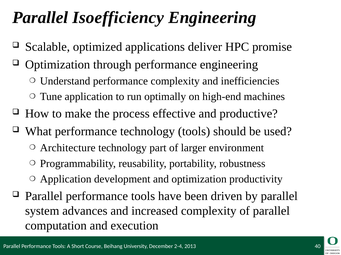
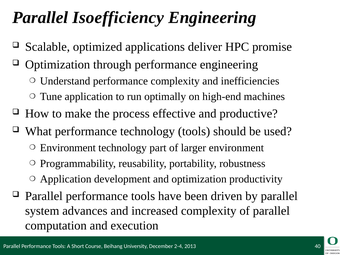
Architecture: Architecture -> Environment (68, 148)
